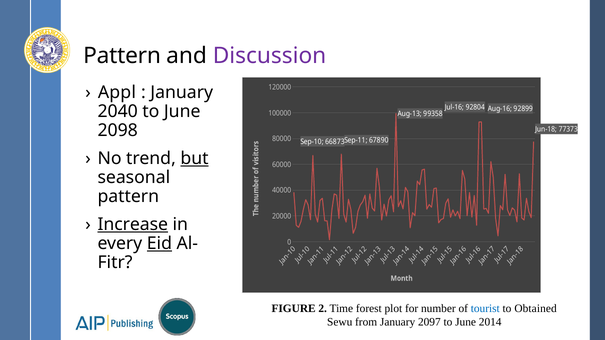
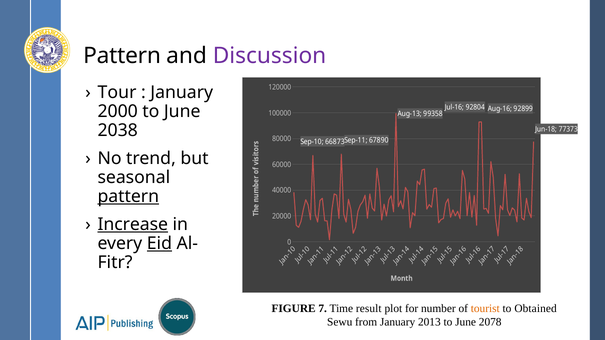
Appl: Appl -> Tour (117, 93)
2040: 2040 -> 2000 (118, 112)
2098: 2098 -> 2038 (118, 131)
but underline: present -> none (194, 159)
pattern underline: none -> present (128, 197)
2: 2 -> 7 (323, 309)
forest: forest -> result (369, 309)
tourist colour: blue -> orange (485, 309)
2097: 2097 -> 2013 (429, 322)
2014: 2014 -> 2078 (490, 322)
